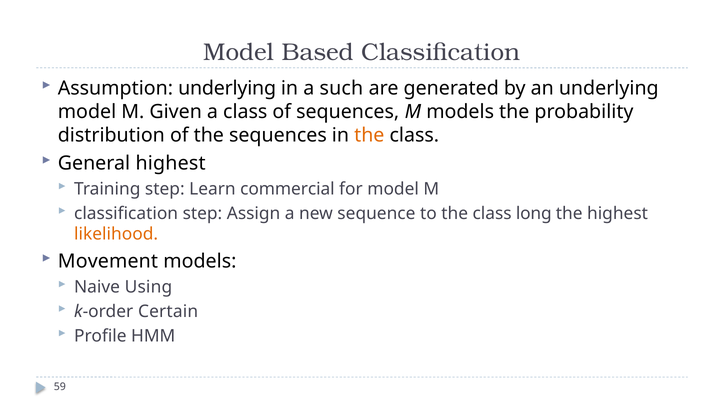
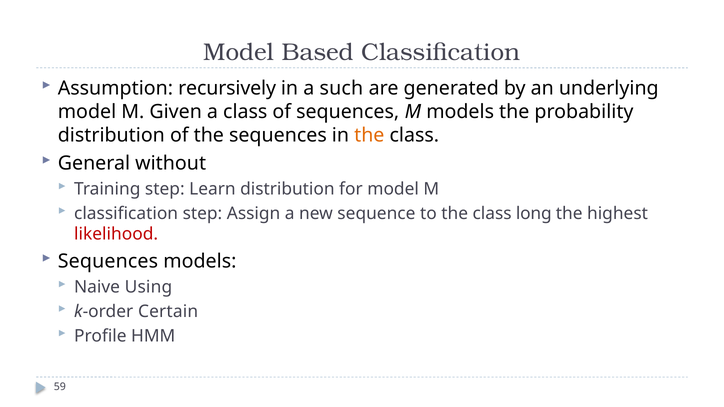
Assumption underlying: underlying -> recursively (227, 88)
General highest: highest -> without (171, 163)
Learn commercial: commercial -> distribution (287, 189)
likelihood colour: orange -> red (116, 234)
Movement: Movement -> Sequences (108, 261)
